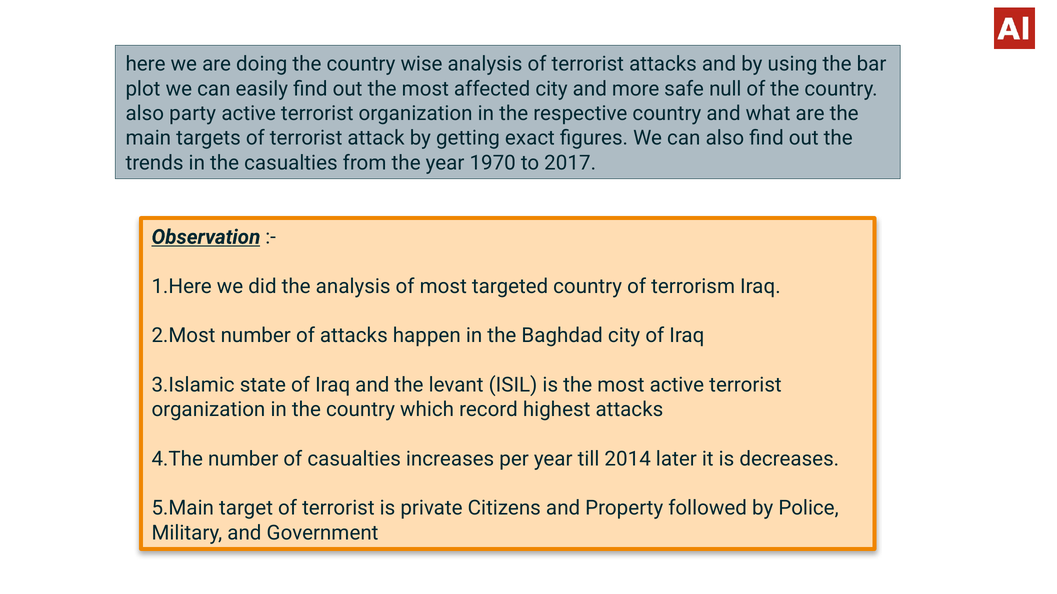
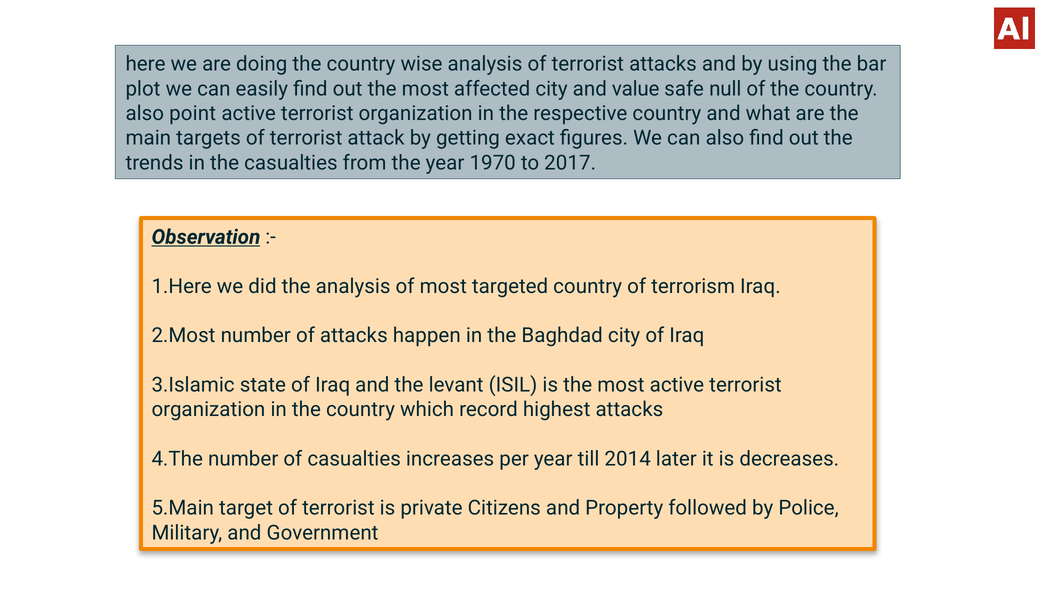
more: more -> value (636, 89)
party: party -> point (193, 114)
